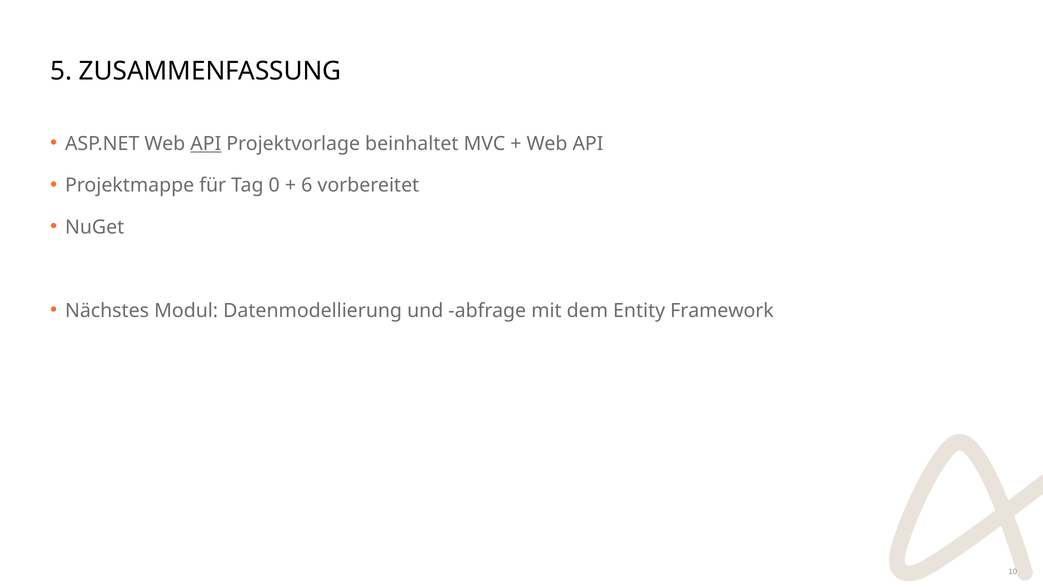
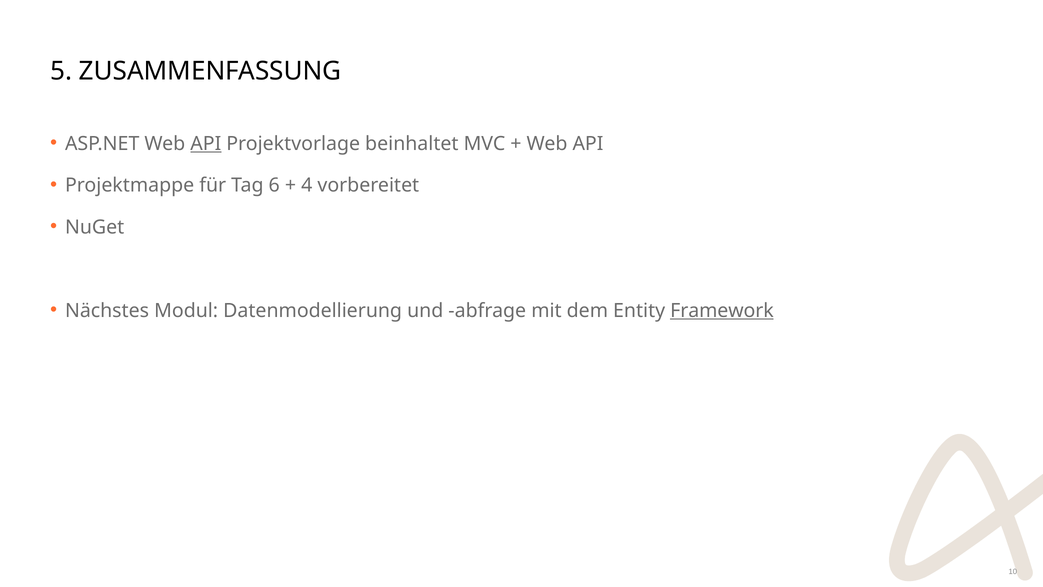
0: 0 -> 6 (274, 185)
6: 6 -> 4 (307, 185)
Framework underline: none -> present (722, 310)
